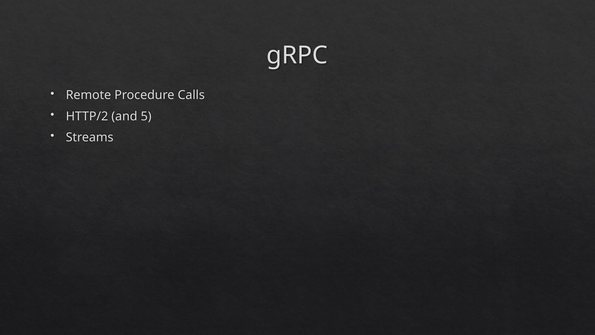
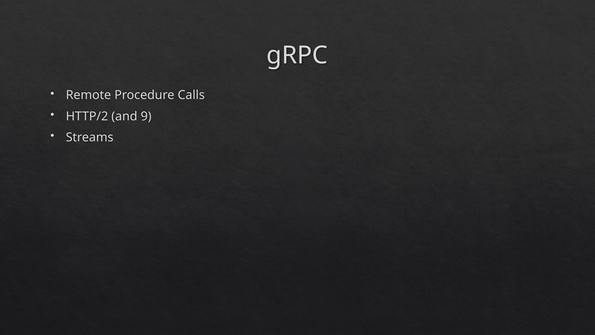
5: 5 -> 9 (146, 116)
